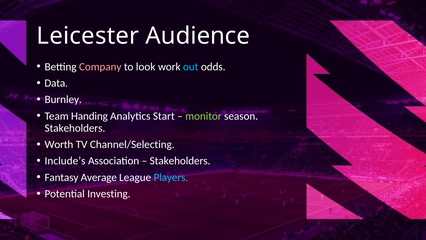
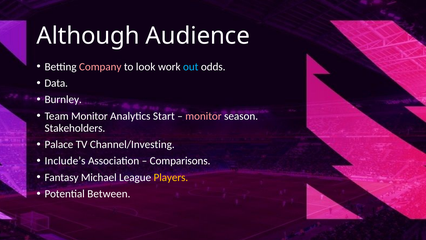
Leicester: Leicester -> Although (88, 36)
Team Handing: Handing -> Monitor (89, 116)
monitor colour: light green -> pink (203, 116)
Worth: Worth -> Palace (59, 144)
Channel/Selecting: Channel/Selecting -> Channel/Investing (132, 144)
Stakeholders: Stakeholders -> Comparisons (180, 161)
Average: Average -> Michael (99, 177)
Players colour: light blue -> yellow (171, 177)
Investing: Investing -> Between (109, 193)
